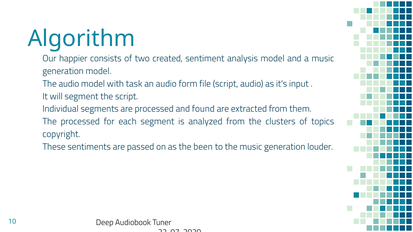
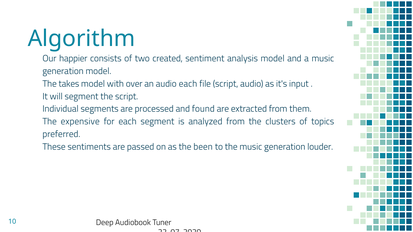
The audio: audio -> takes (69, 84)
task: task -> over (134, 84)
audio form: form -> each (188, 84)
The processed: processed -> expensive (80, 122)
copyright: copyright -> preferred (61, 134)
